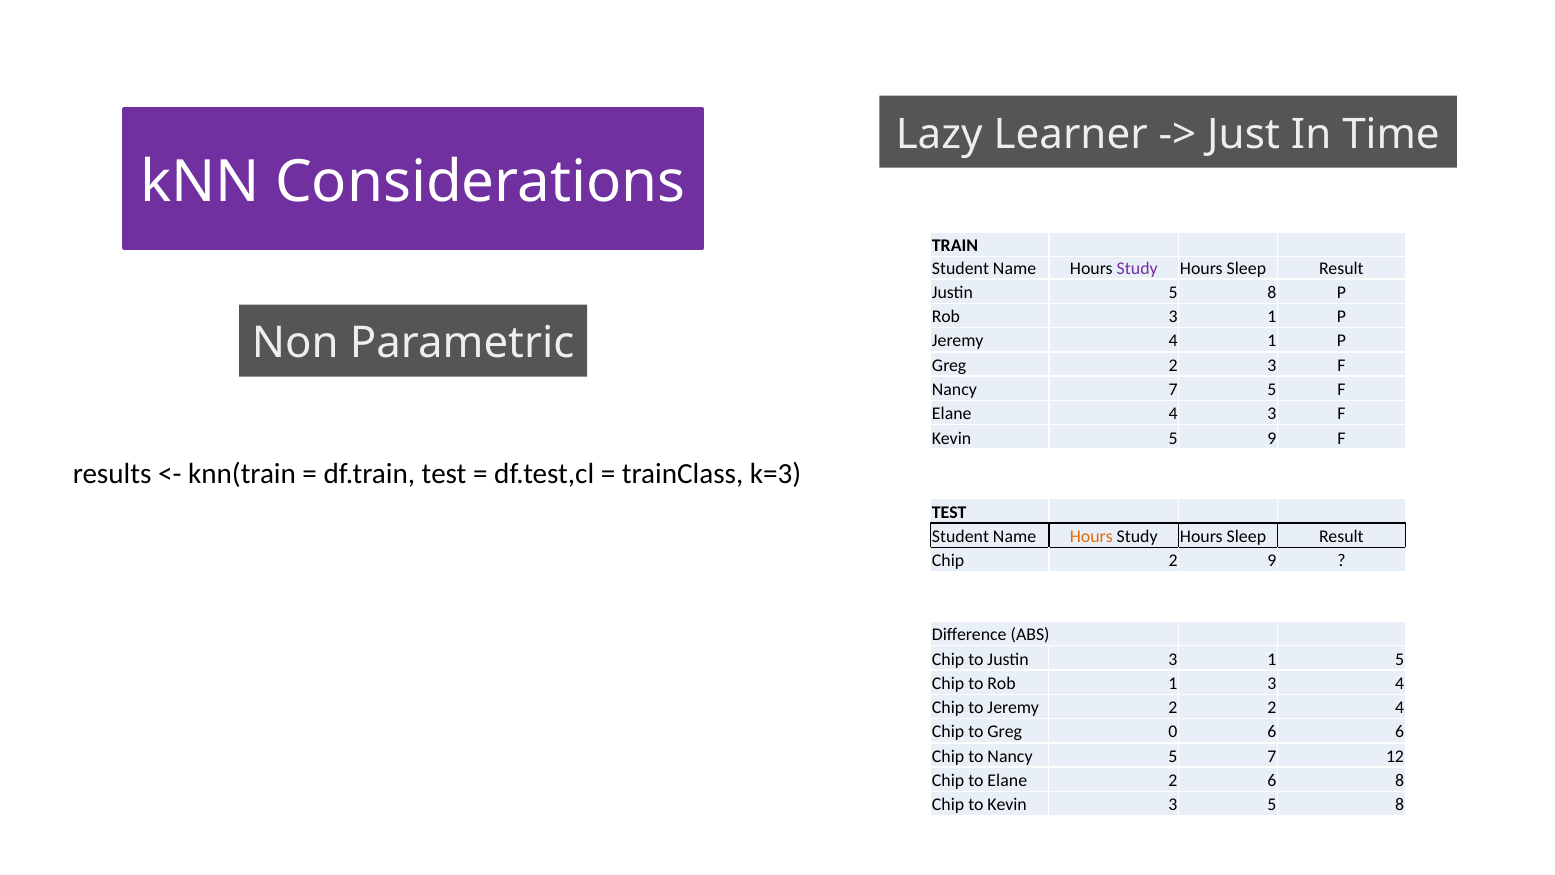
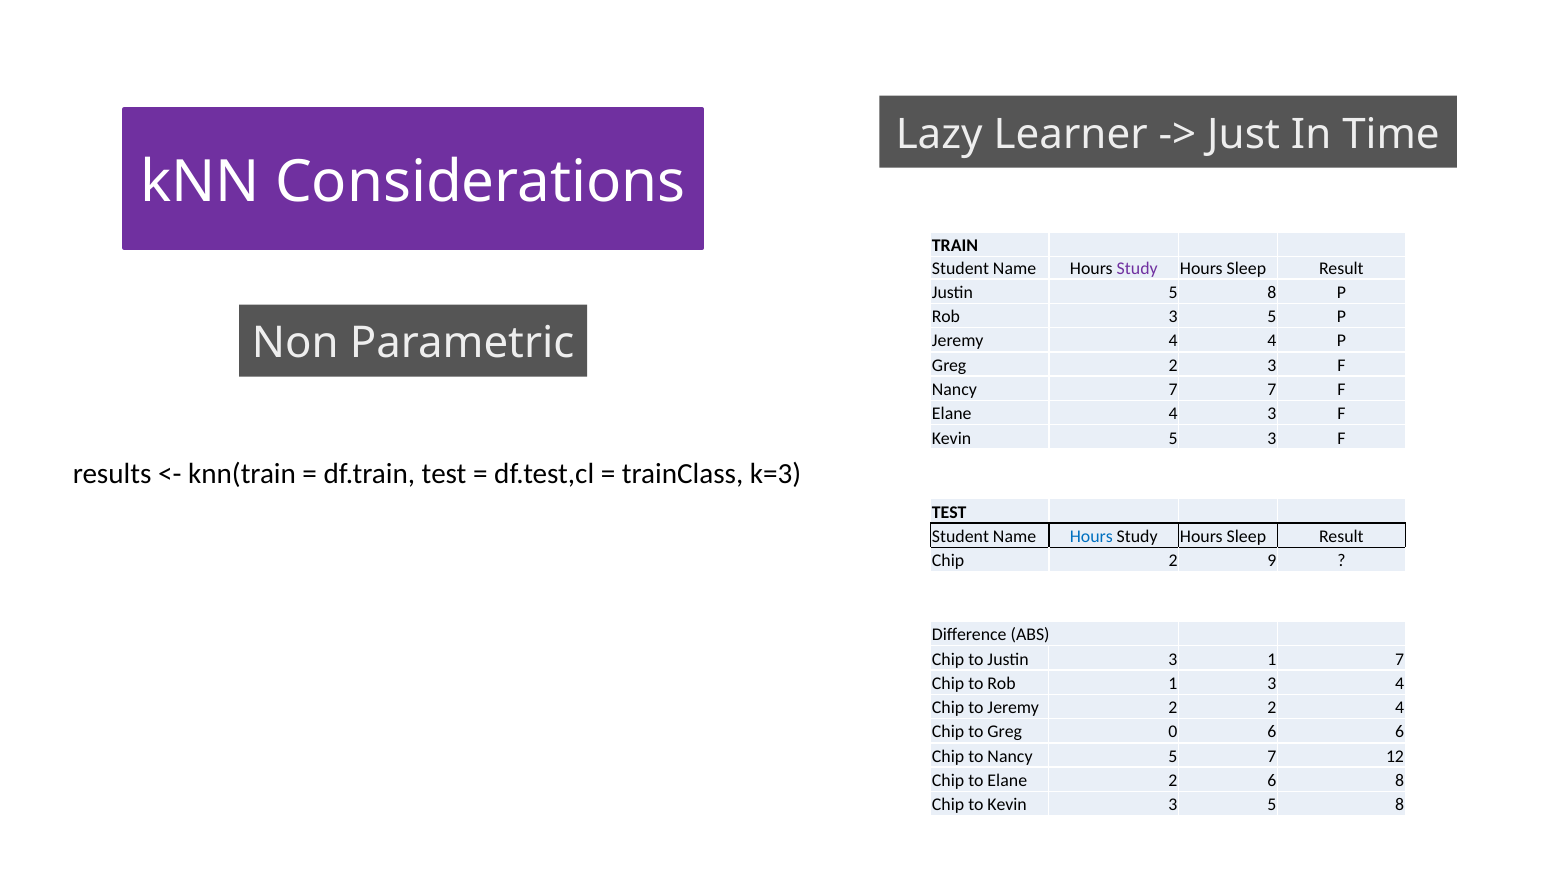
Rob 3 1: 1 -> 5 (1272, 317)
4 1: 1 -> 4 (1272, 341)
7 5: 5 -> 7 (1272, 390)
5 9: 9 -> 3 (1272, 438)
Hours colour: orange -> blue (1091, 536)
1 5: 5 -> 7 (1400, 659)
